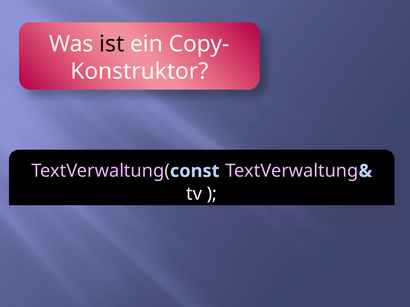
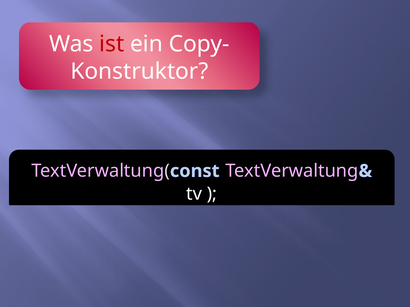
ist colour: black -> red (112, 44)
